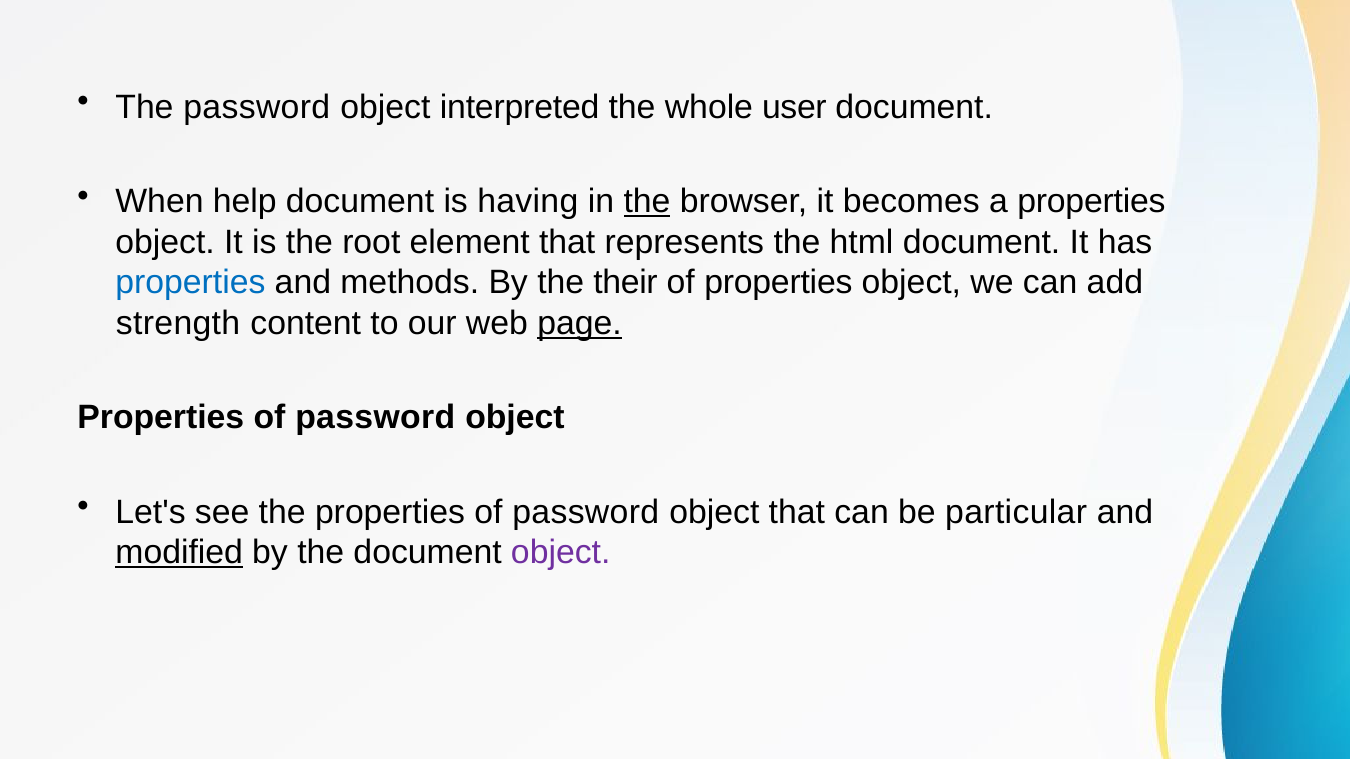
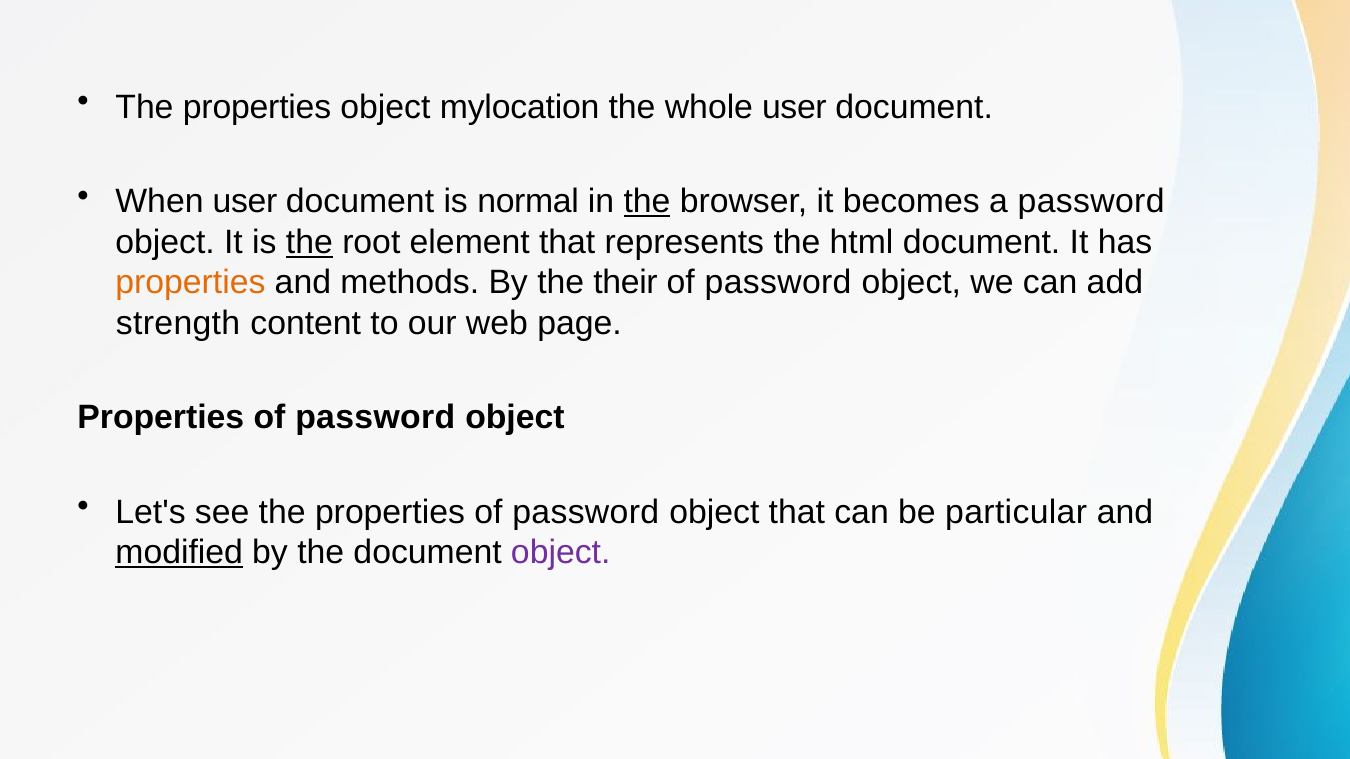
password: password -> properties (257, 107)
interpreted: interpreted -> mylocation (520, 107)
When help: help -> user (245, 202)
having: having -> normal (528, 202)
a properties: properties -> password (1091, 202)
the underline: none -> present (309, 242)
properties colour: blue -> orange (190, 283)
properties: properties -> password (778, 283)
page underline: present -> none (580, 323)
